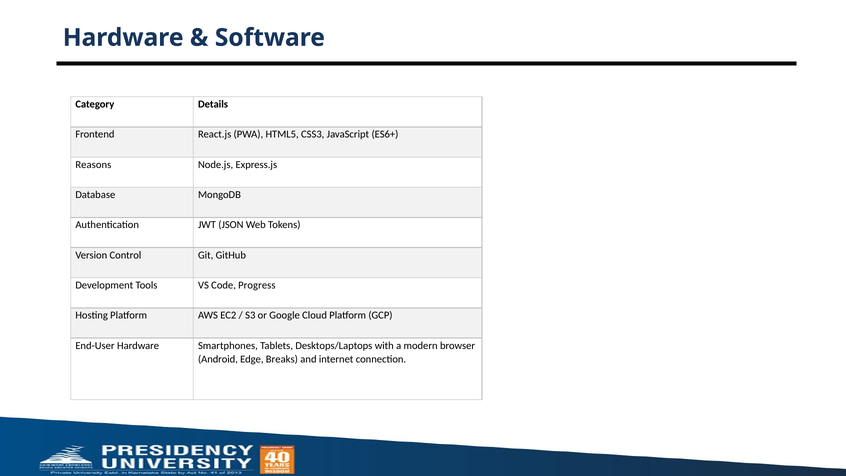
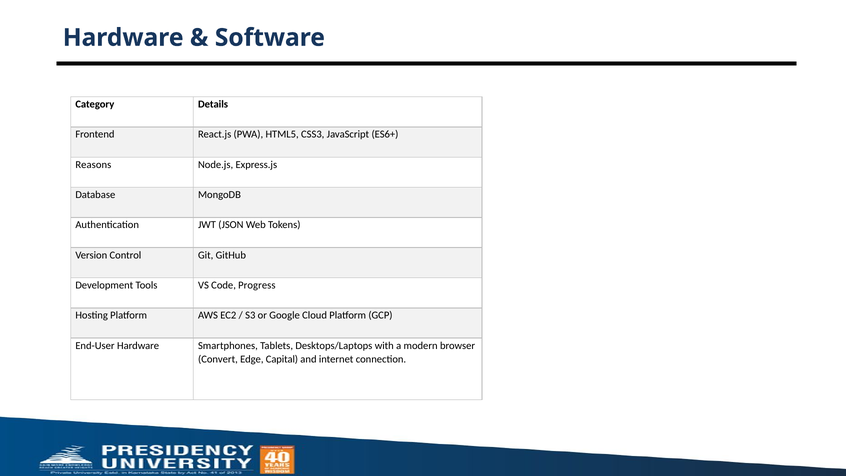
Android: Android -> Convert (218, 359)
Breaks: Breaks -> Capital (282, 359)
